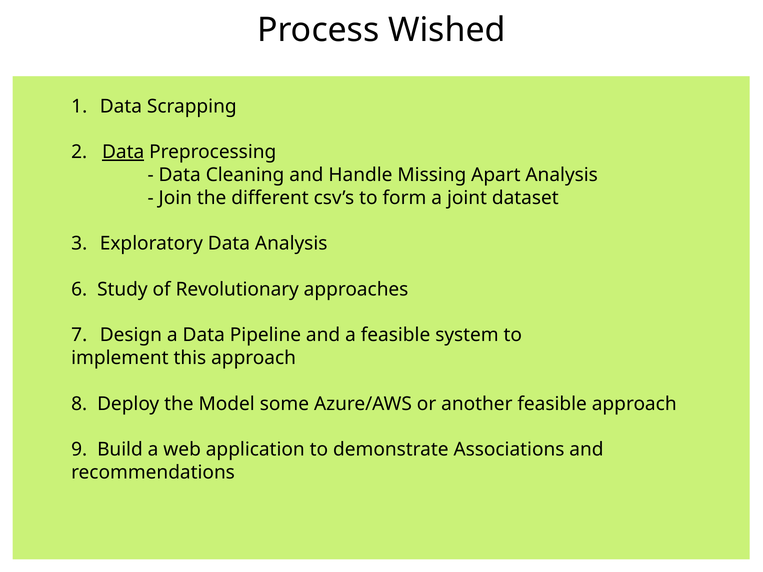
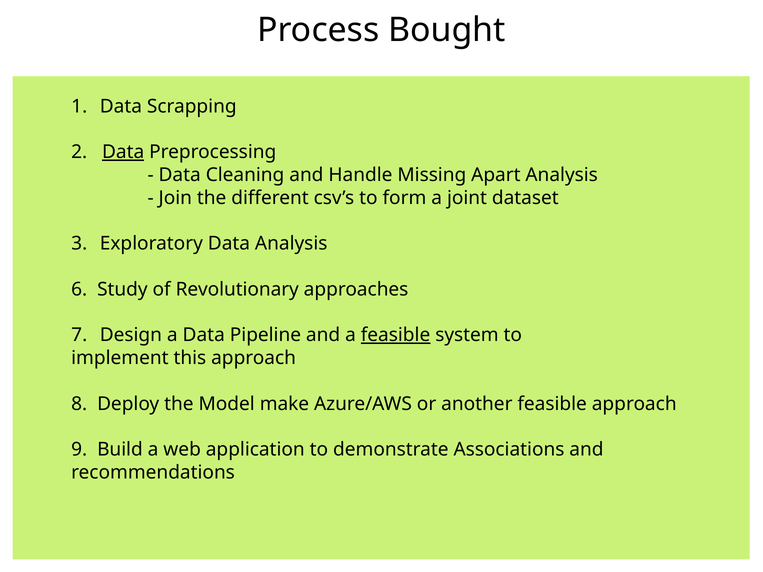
Wished: Wished -> Bought (447, 30)
feasible underline: none -> present (396, 335)
some: some -> make (284, 404)
